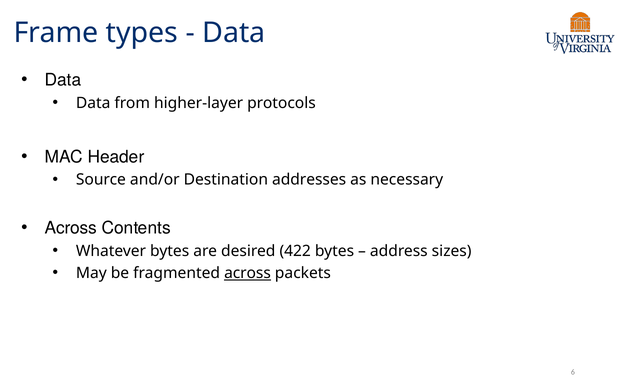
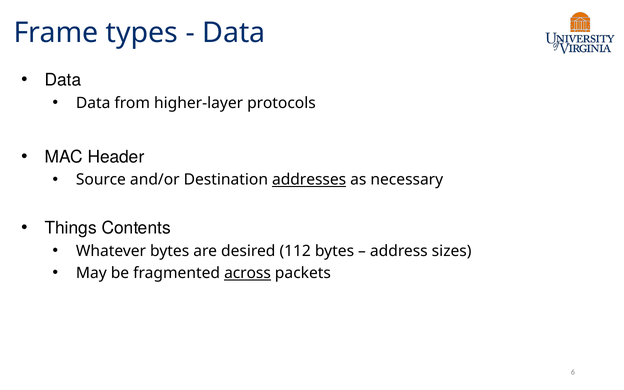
addresses underline: none -> present (309, 180)
Across: Across -> Things (71, 228)
422: 422 -> 112 (295, 251)
